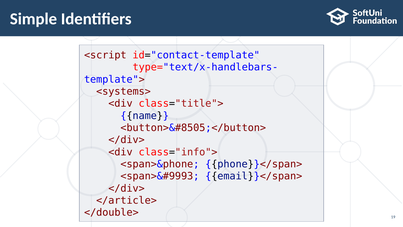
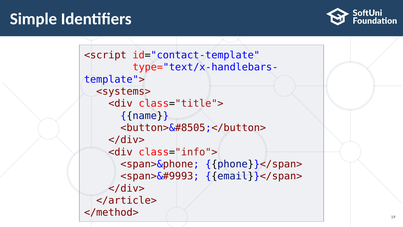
</double>: </double> -> </method> (111, 212)
